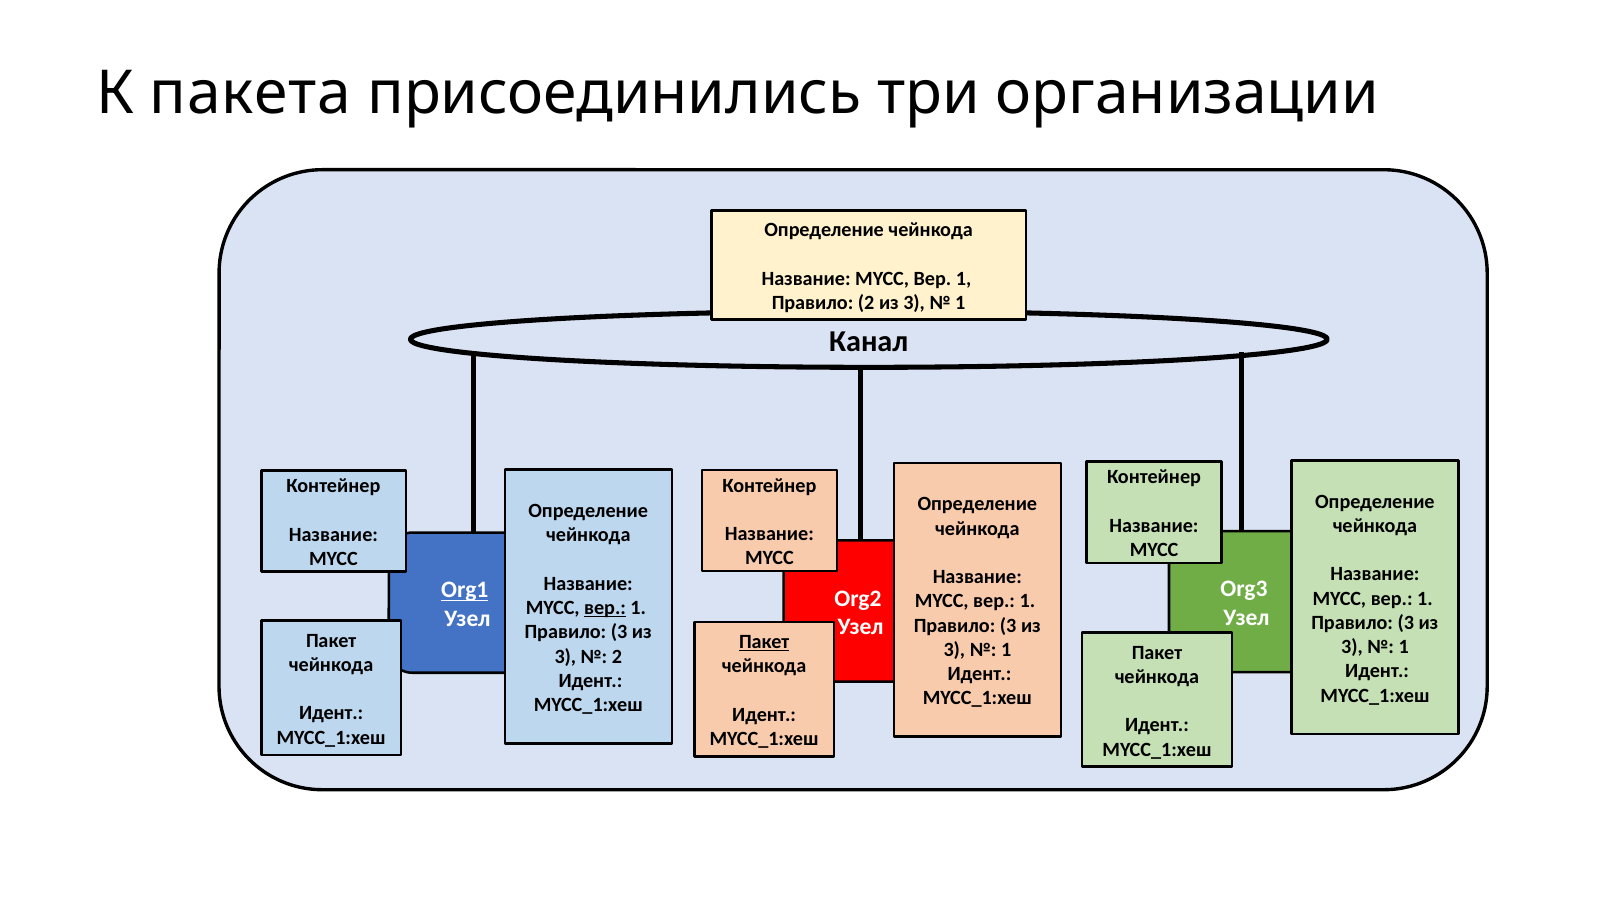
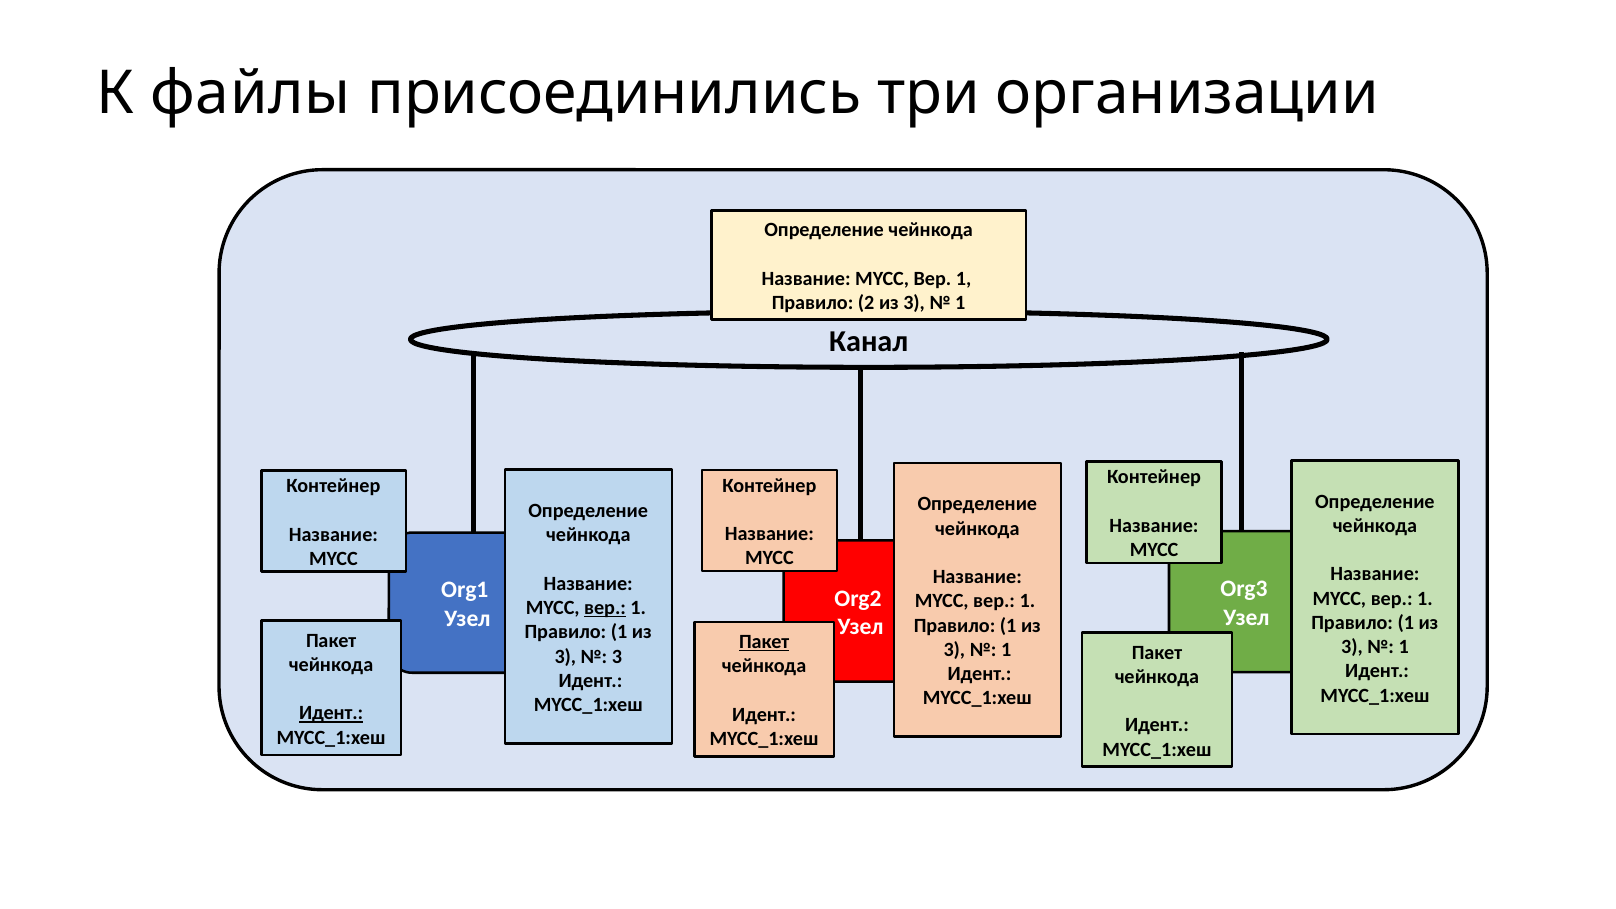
пакета: пакета -> файлы (250, 93)
Org1 underline: present -> none (465, 590)
3: 3 -> 1 (1406, 623)
3: 3 -> 1 (1008, 625)
3: 3 -> 1 (619, 632)
2: 2 -> 3 (617, 656)
Идент underline: none -> present (331, 713)
